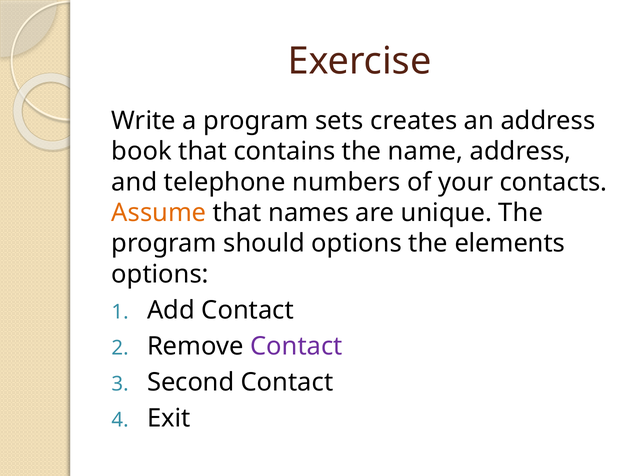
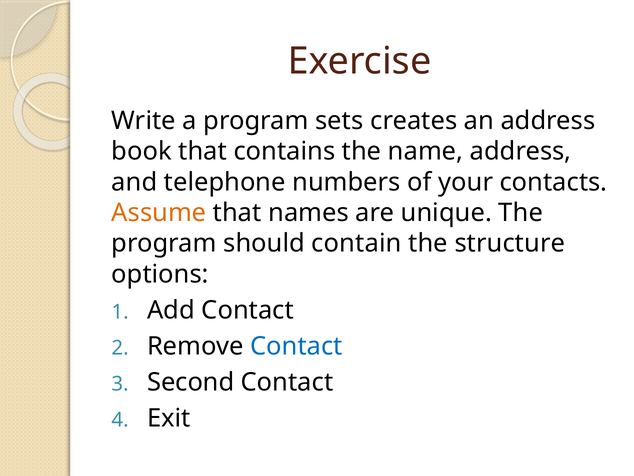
should options: options -> contain (357, 243)
elements: elements -> structure (510, 243)
Contact colour: purple -> blue (297, 346)
